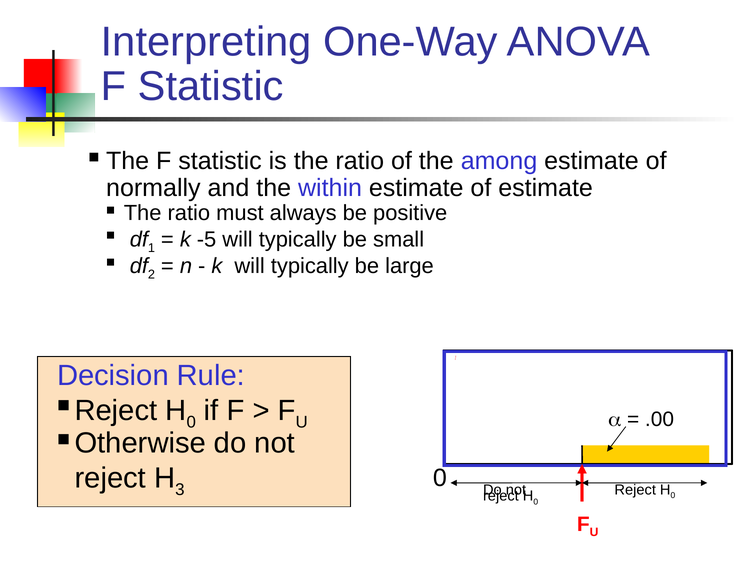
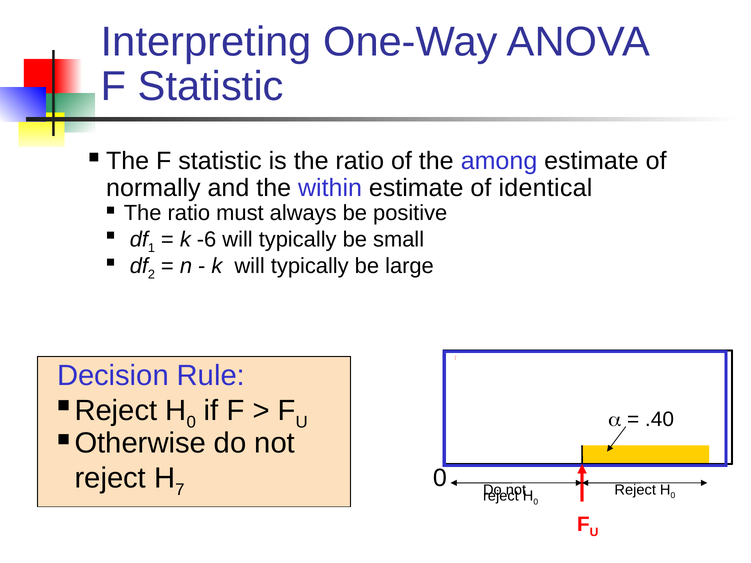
of estimate: estimate -> identical (545, 188)
-5: -5 -> -6 (207, 239)
.00: .00 -> .40 (660, 419)
3: 3 -> 7 (180, 490)
